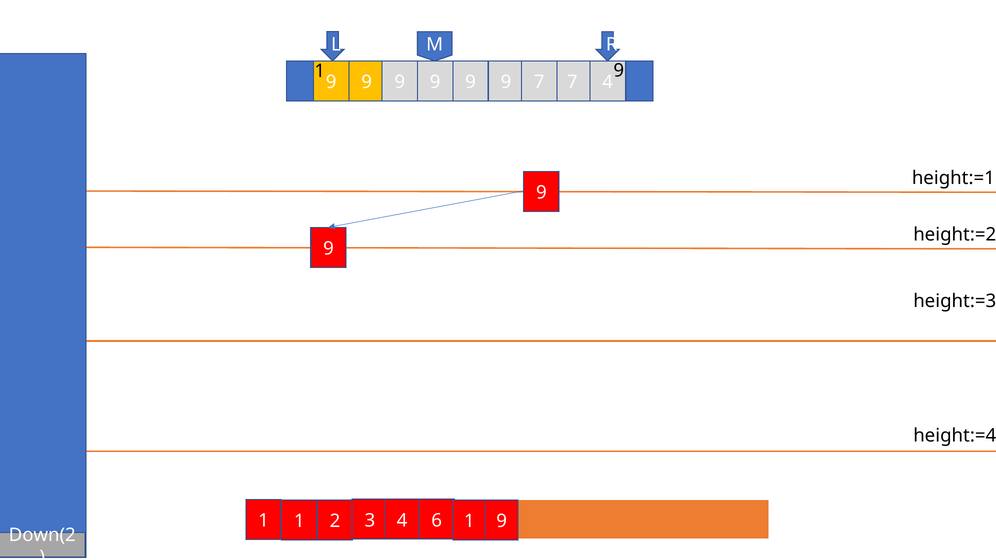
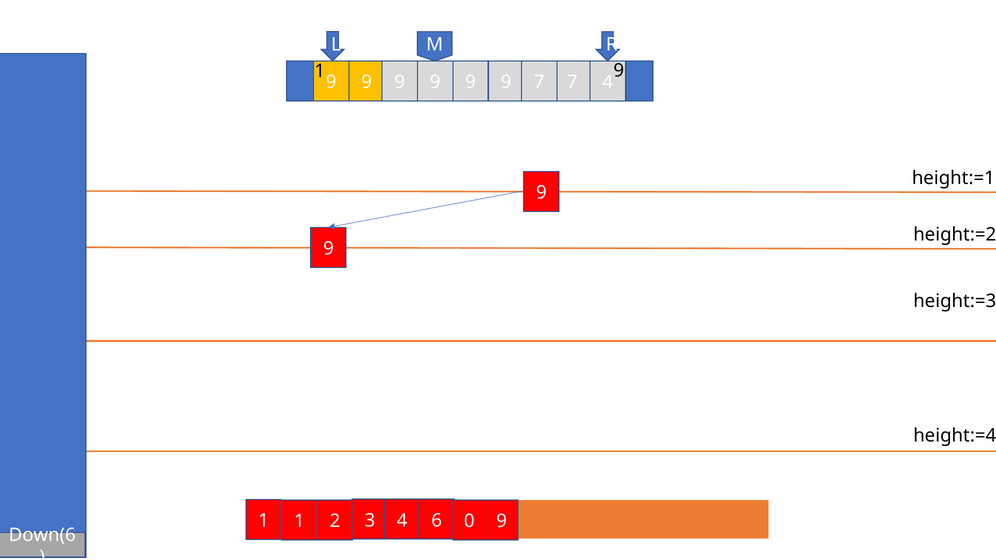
6 1: 1 -> 0 (469, 521)
Down(2: Down(2 -> Down(6 (42, 535)
